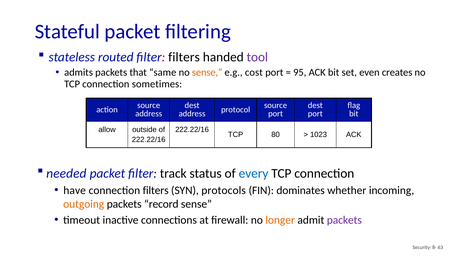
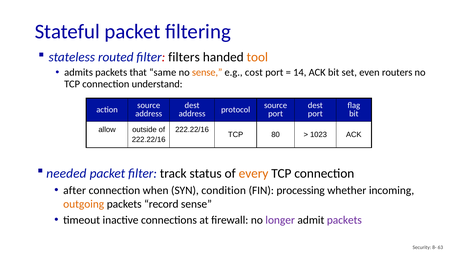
tool colour: purple -> orange (257, 57)
95: 95 -> 14 (300, 73)
creates: creates -> routers (397, 73)
sometimes: sometimes -> understand (157, 84)
every colour: blue -> orange (254, 173)
have: have -> after (75, 190)
connection filters: filters -> when (156, 190)
protocols: protocols -> condition (224, 190)
dominates: dominates -> processing (301, 190)
longer colour: orange -> purple (280, 220)
